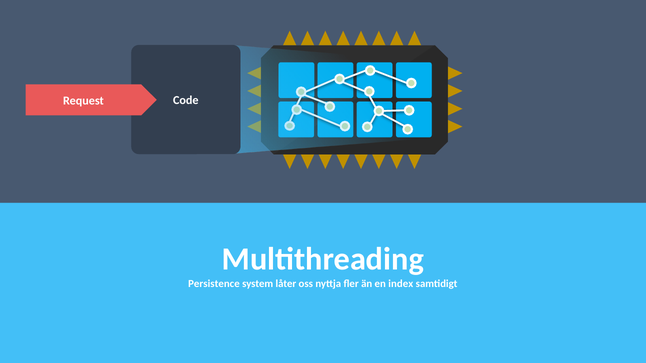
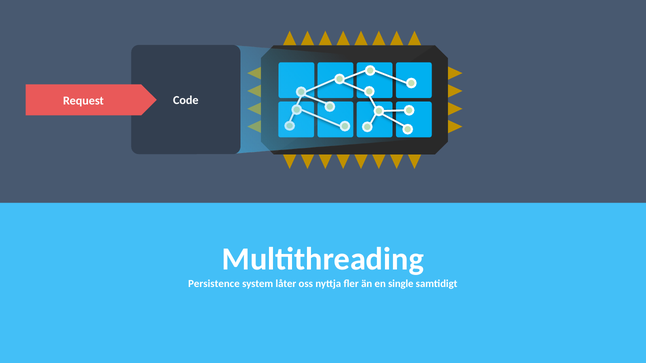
index: index -> single (401, 284)
